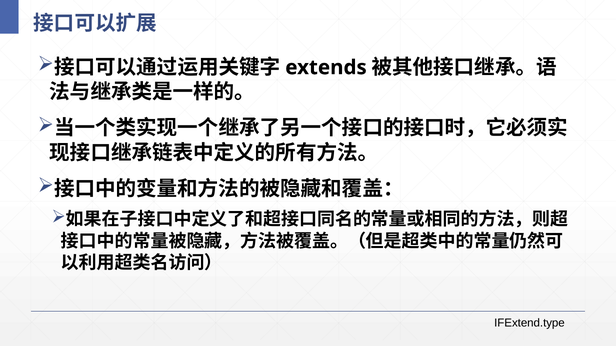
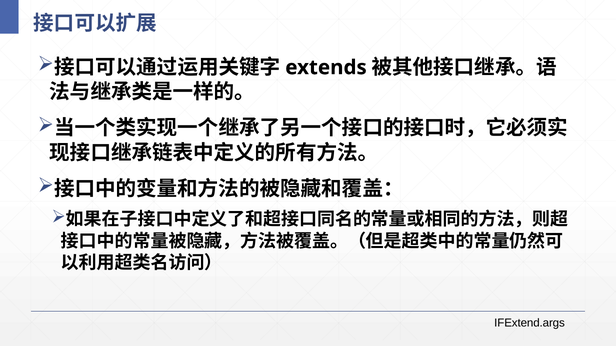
IFExtend.type: IFExtend.type -> IFExtend.args (530, 323)
